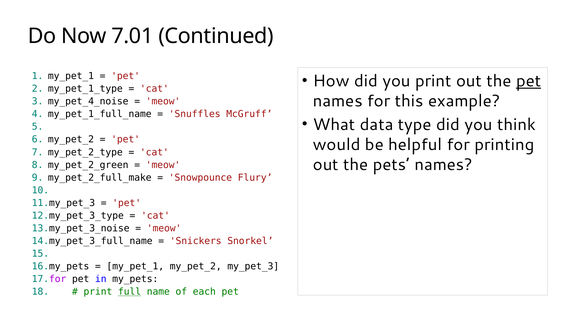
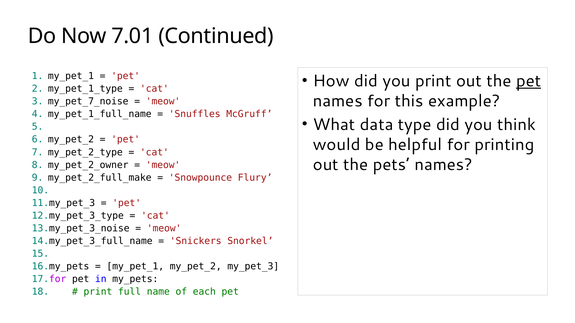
my_pet_4_noise: my_pet_4_noise -> my_pet_7_noise (88, 102)
my_pet_2_green: my_pet_2_green -> my_pet_2_owner (88, 165)
full underline: present -> none (130, 292)
